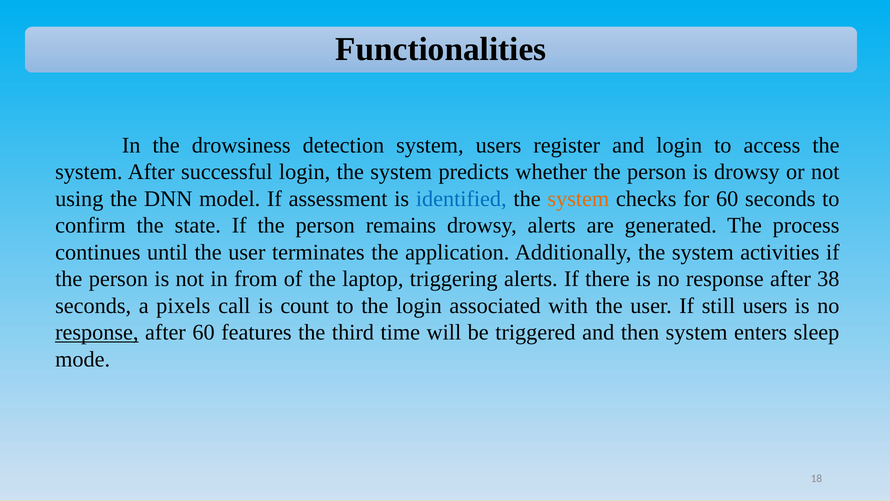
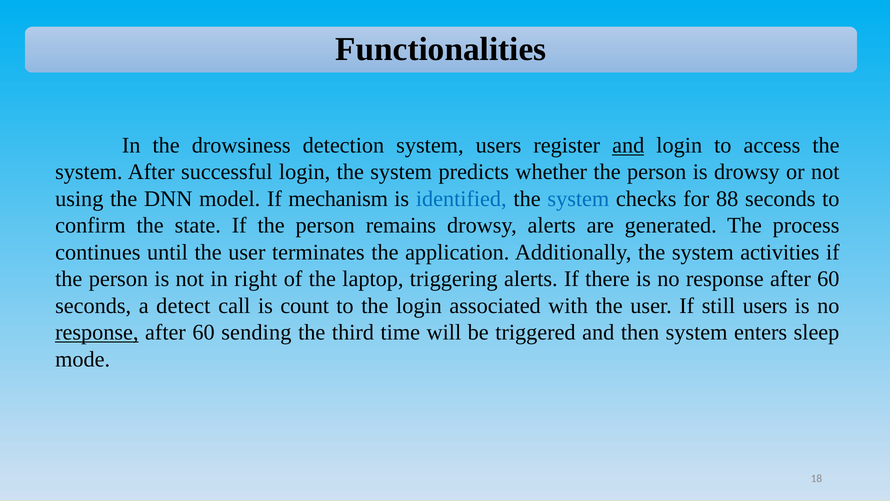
and underline: none -> present (628, 145)
assessment: assessment -> mechanism (338, 199)
system colour: orange -> blue (578, 199)
for 60: 60 -> 88 (727, 199)
from: from -> right (256, 279)
38: 38 -> 60 (828, 279)
pixels: pixels -> detect (183, 306)
features: features -> sending (256, 332)
